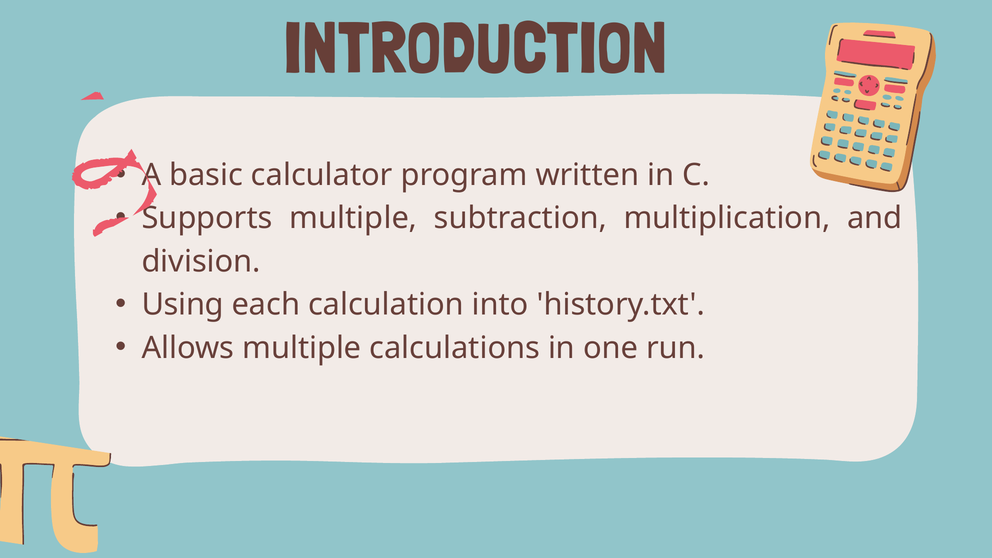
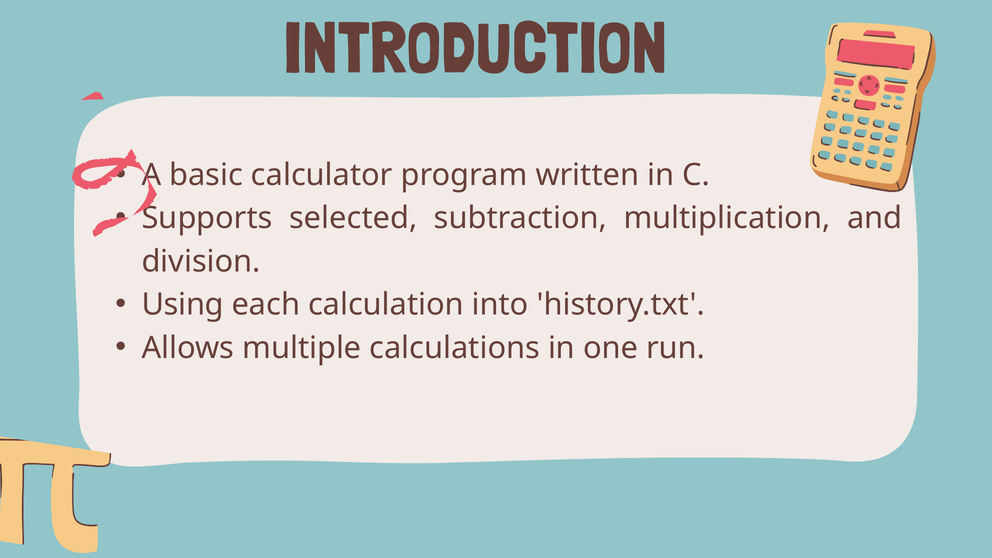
multiple: multiple -> selected (353, 218)
